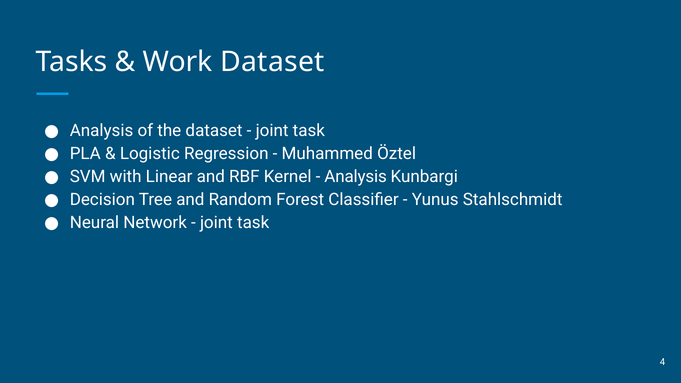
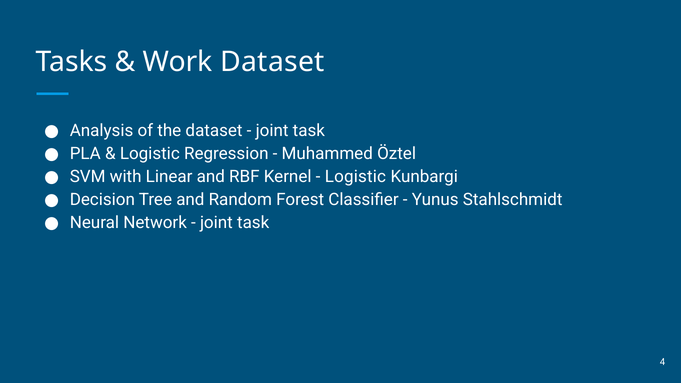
Analysis: Analysis -> Logistic (355, 177)
